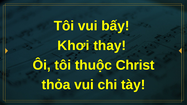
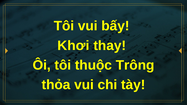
Christ: Christ -> Trông (135, 65)
